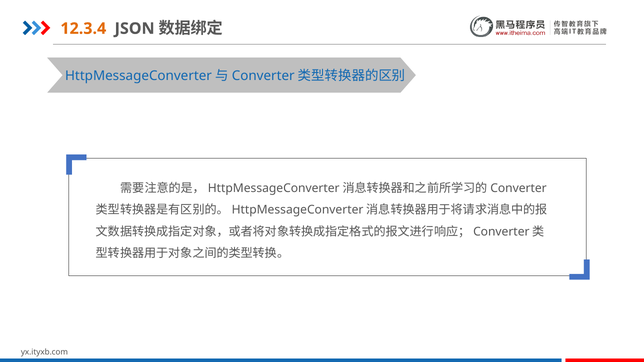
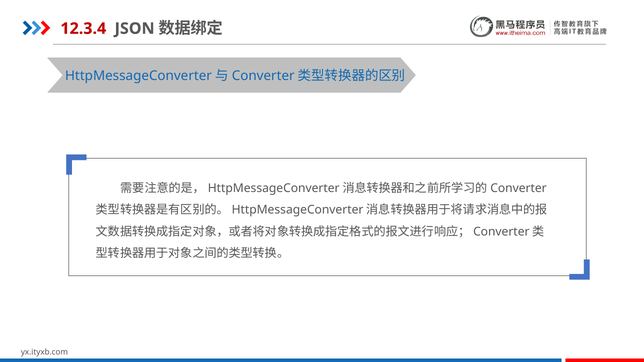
12.3.4 colour: orange -> red (83, 29)
